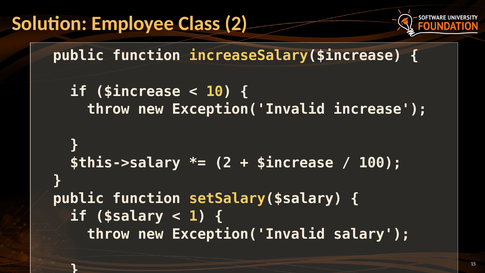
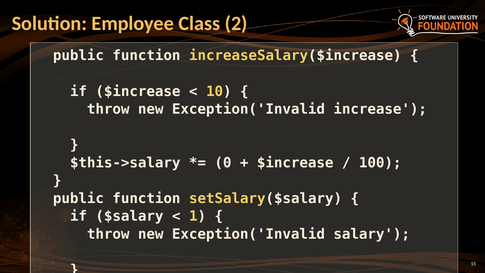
2: 2 -> 0 (223, 163)
